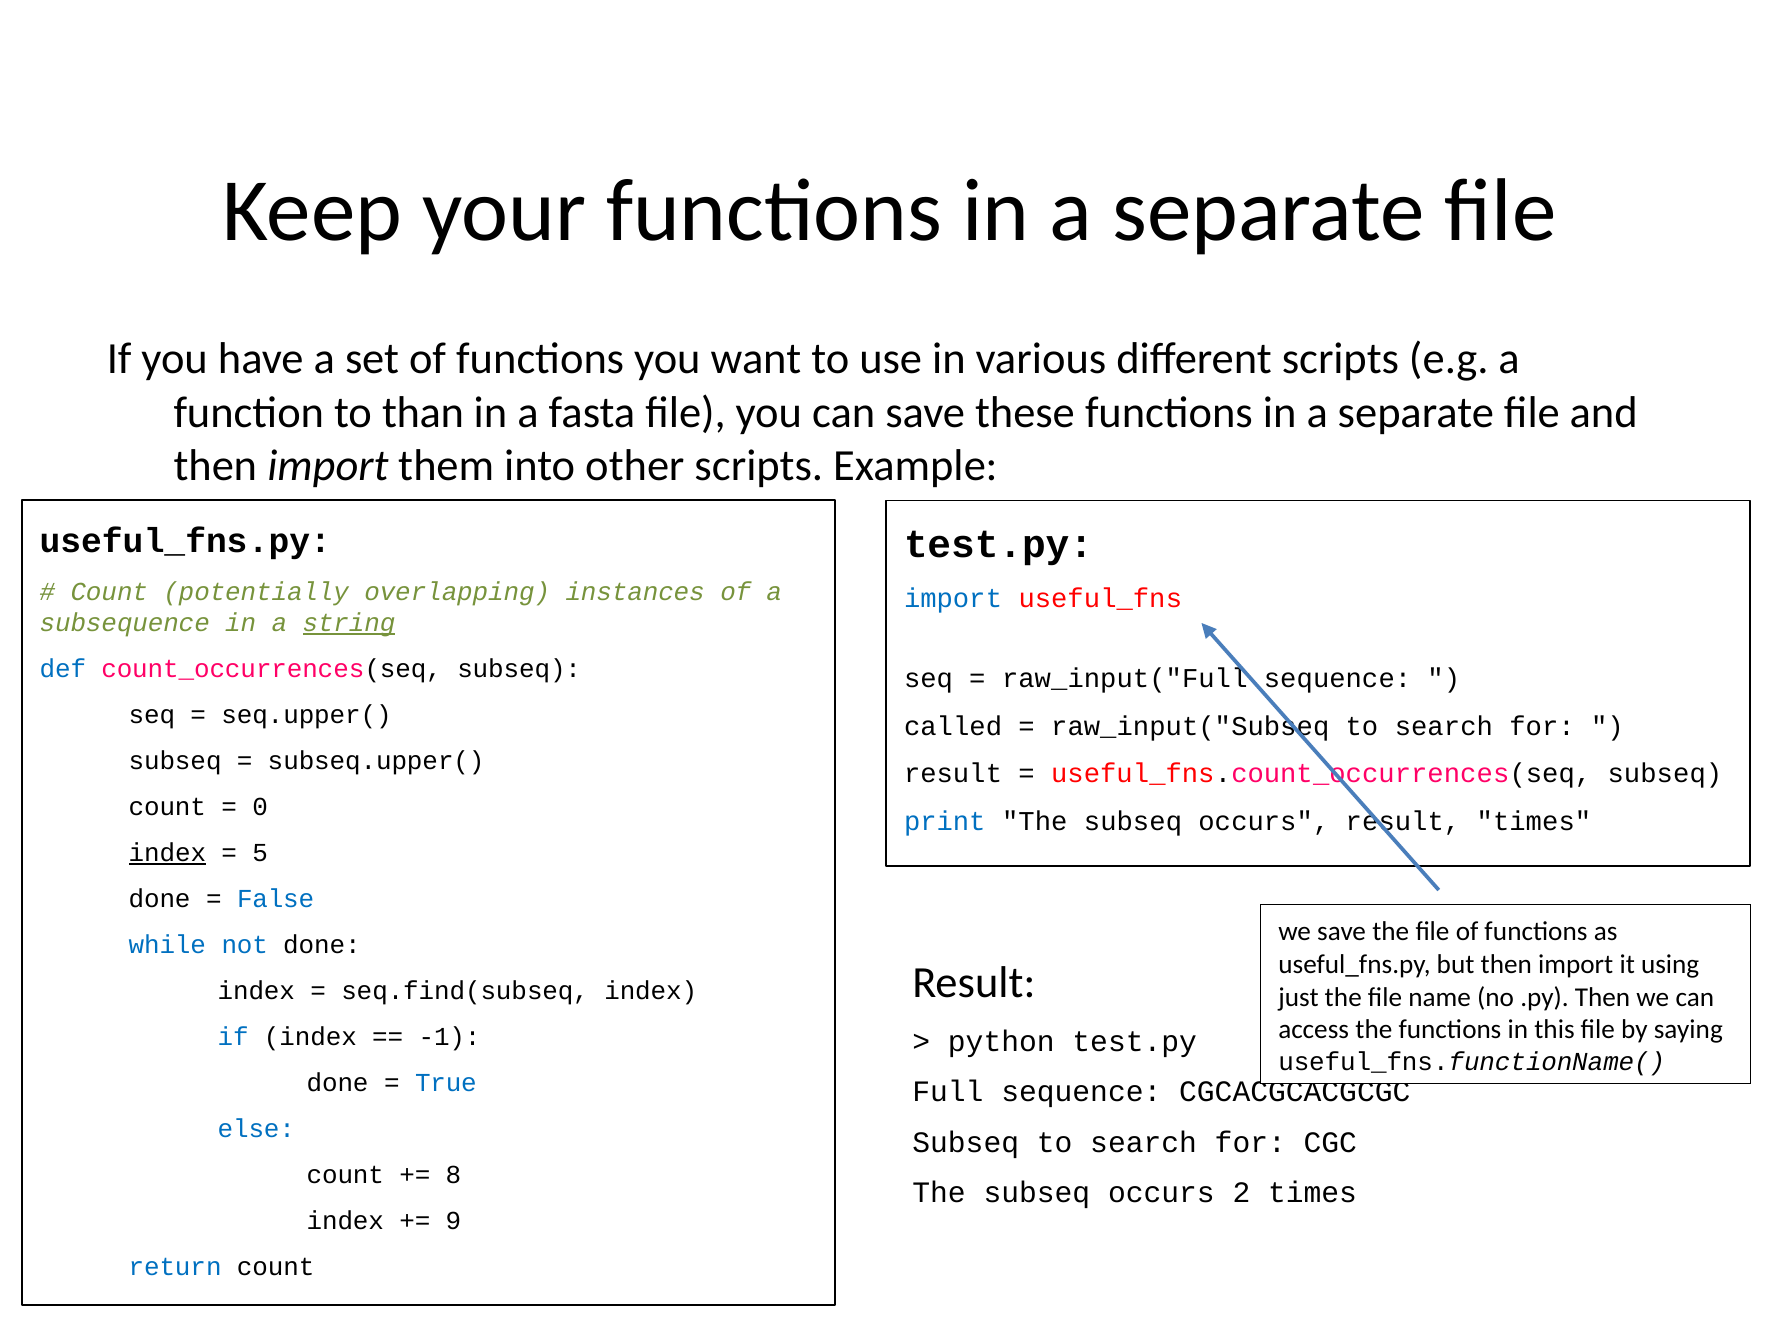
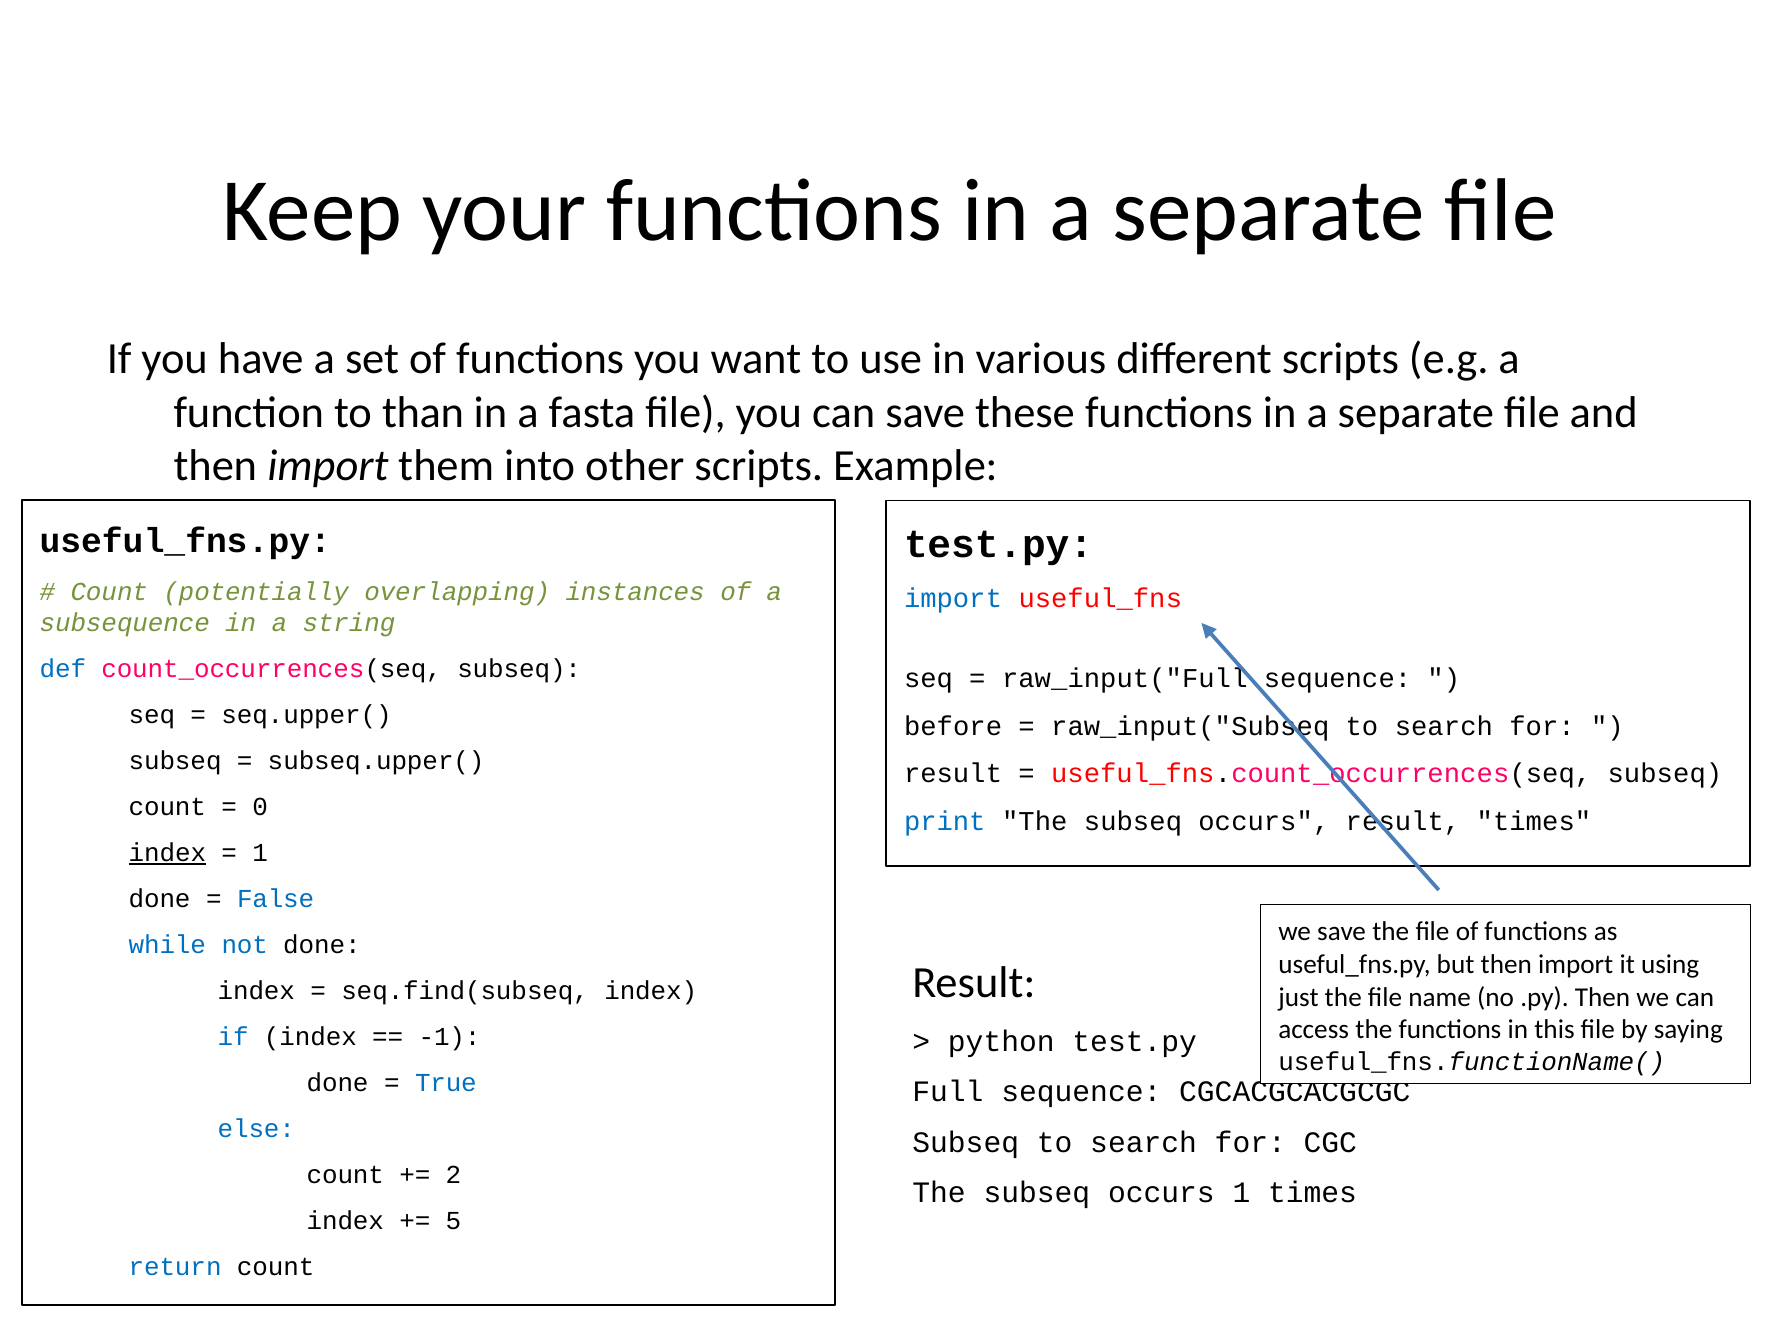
string underline: present -> none (349, 623)
called: called -> before (953, 726)
5: 5 -> 1 (260, 853)
8: 8 -> 2 (453, 1175)
occurs 2: 2 -> 1 (1241, 1193)
9: 9 -> 5 (453, 1221)
